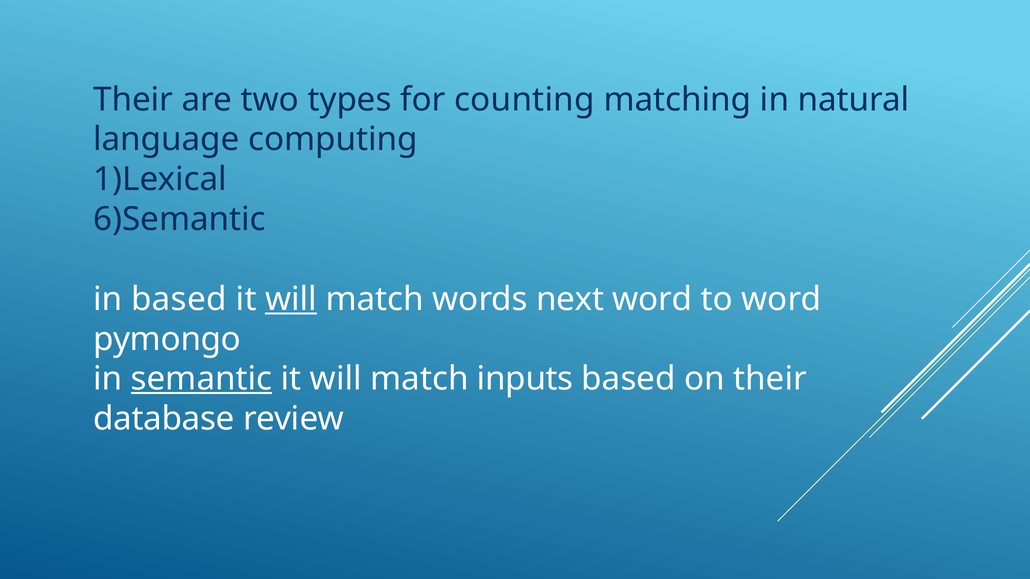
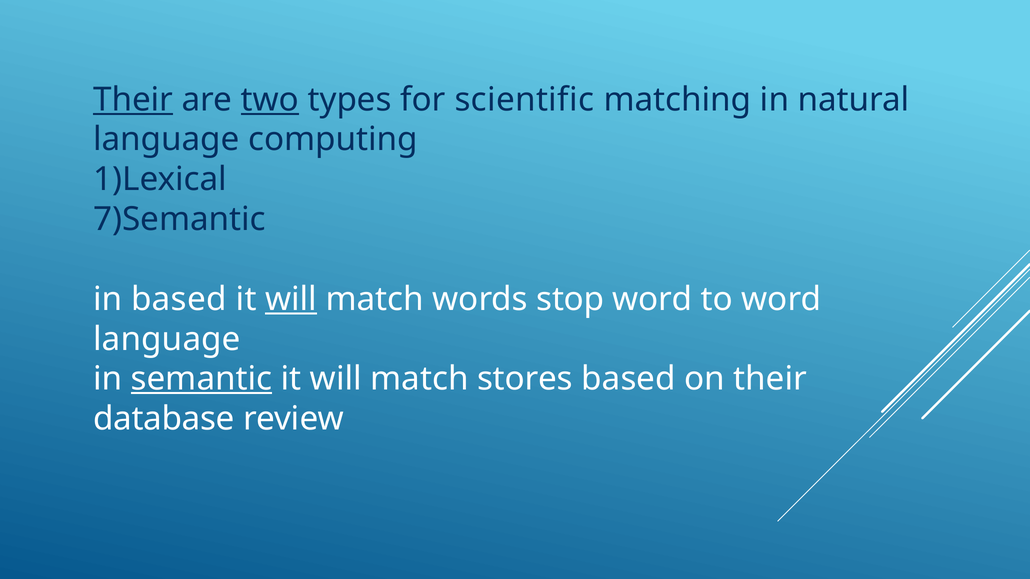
Their underline: none -> present (133, 100)
two underline: none -> present (270, 100)
counting: counting -> scientific (524, 100)
6)Semantic: 6)Semantic -> 7)Semantic (179, 219)
next: next -> stop (570, 299)
pymongo: pymongo -> language (167, 339)
inputs: inputs -> stores (525, 379)
